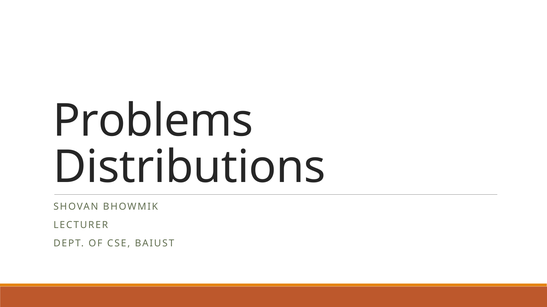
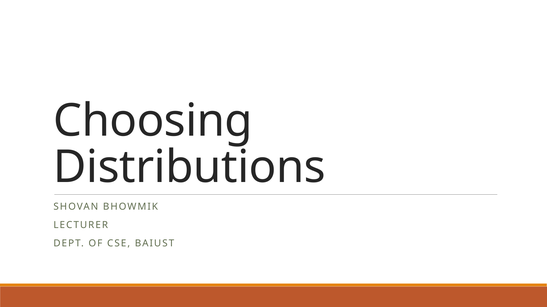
Problems: Problems -> Choosing (153, 121)
